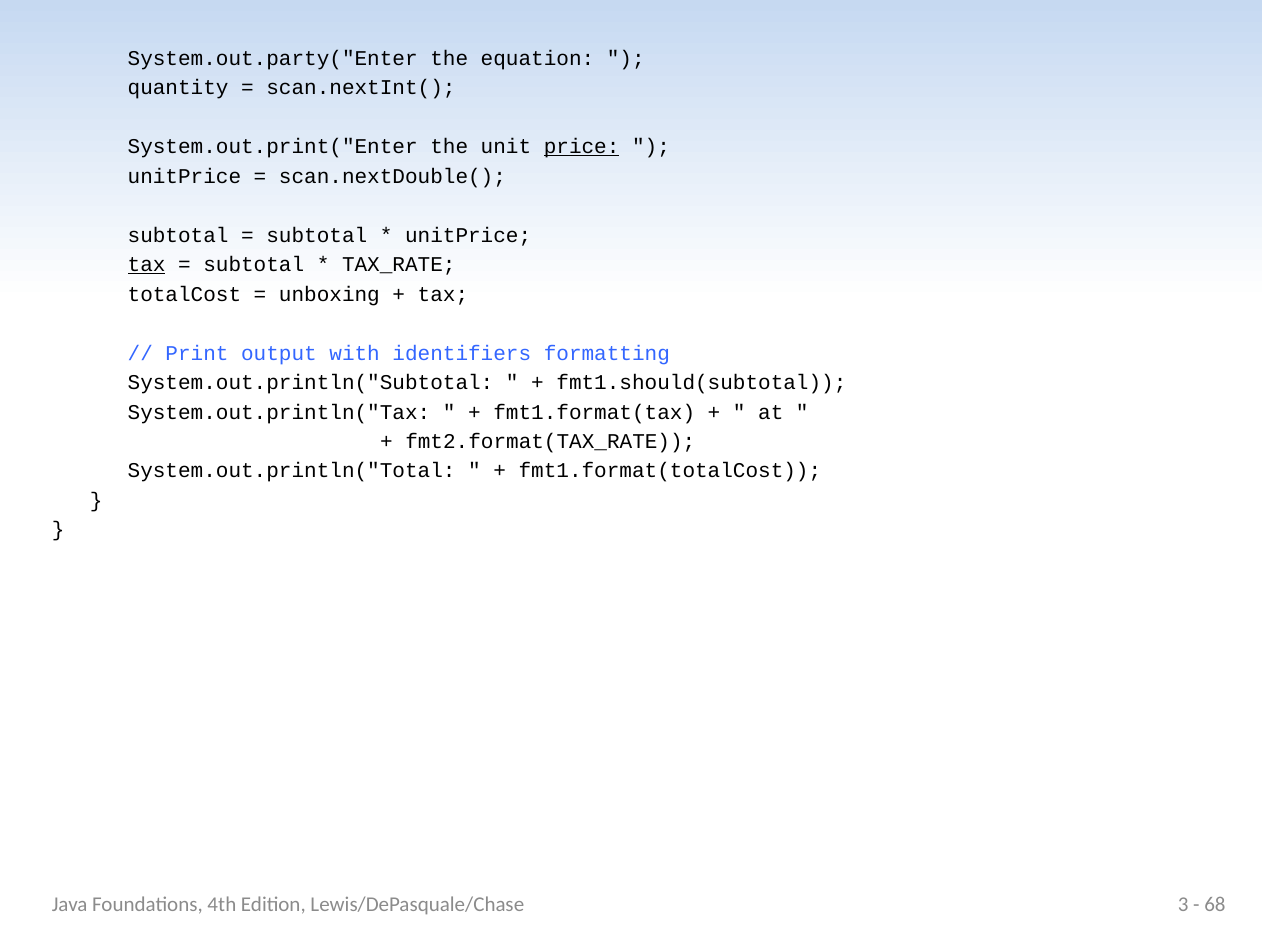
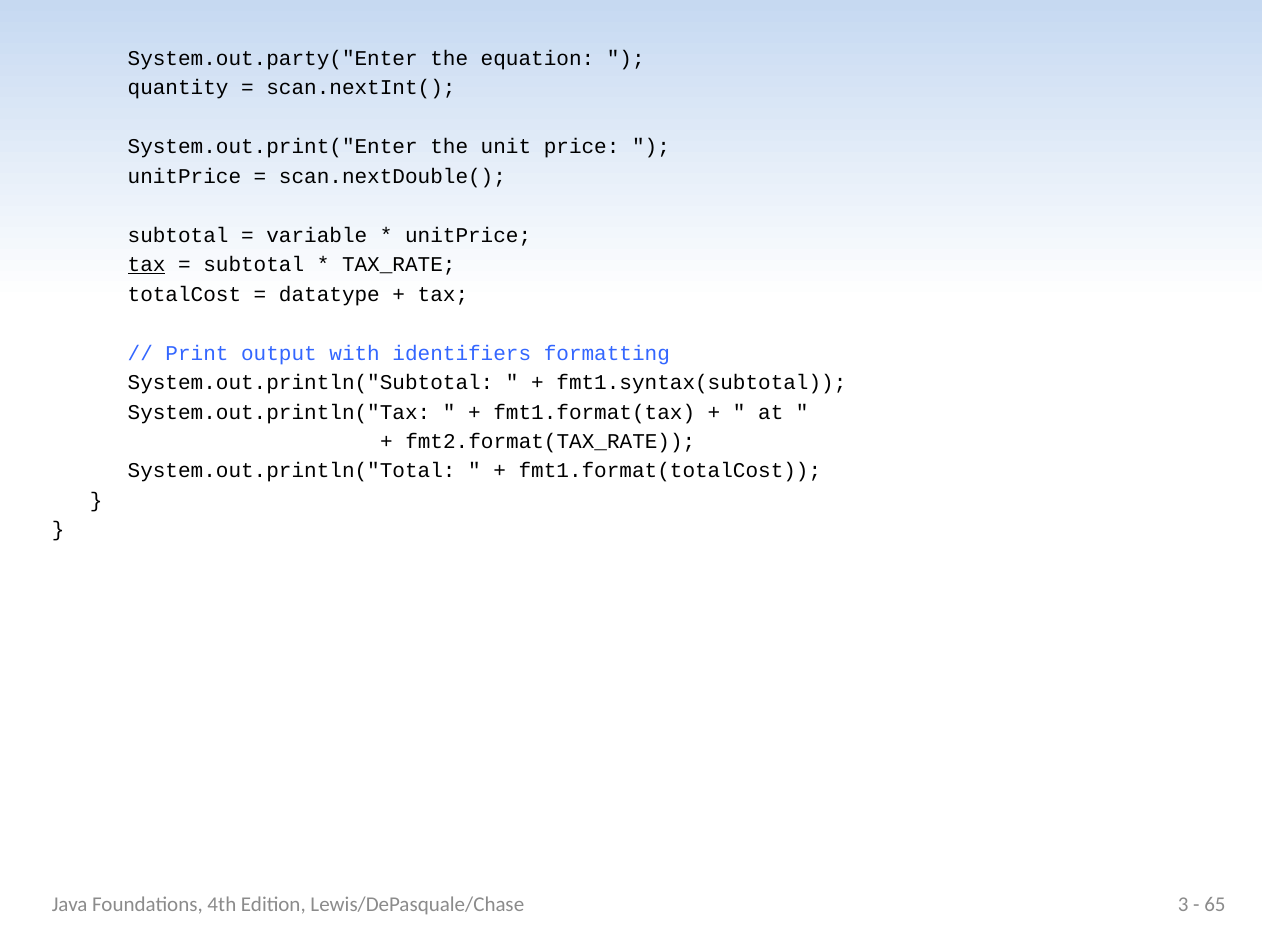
price underline: present -> none (582, 147)
subtotal: subtotal -> variable (317, 235)
unboxing: unboxing -> datatype (329, 294)
fmt1.should(subtotal: fmt1.should(subtotal -> fmt1.syntax(subtotal (701, 382)
68: 68 -> 65 (1215, 904)
